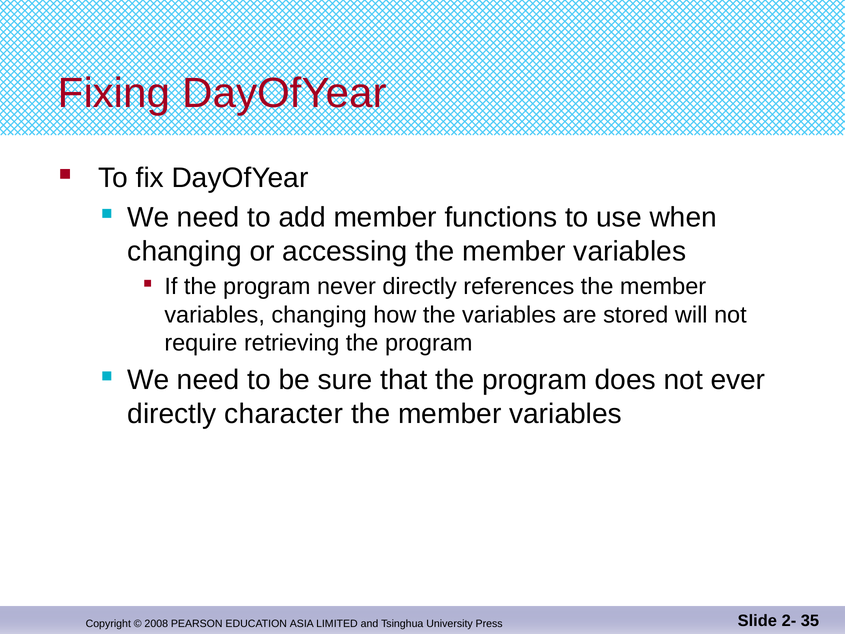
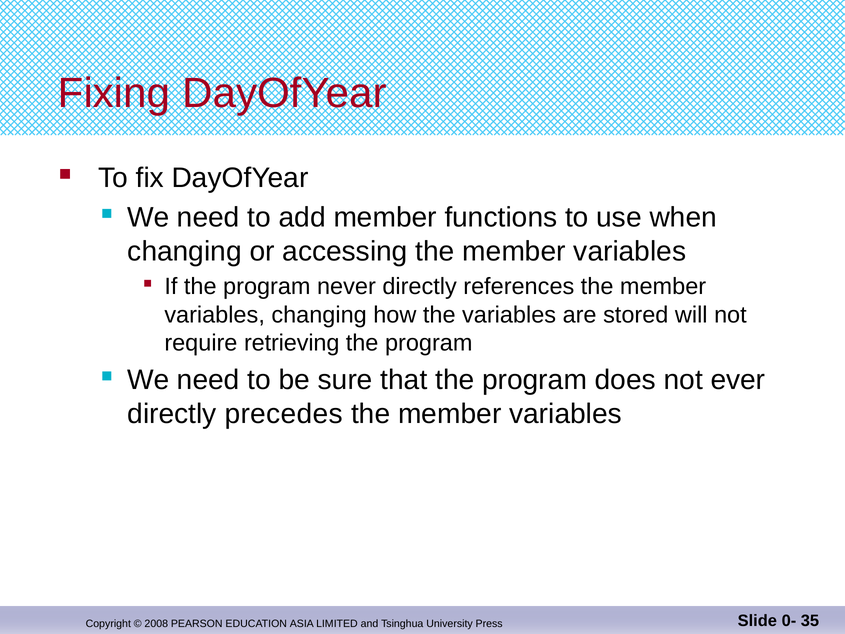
character: character -> precedes (284, 414)
2-: 2- -> 0- (789, 621)
